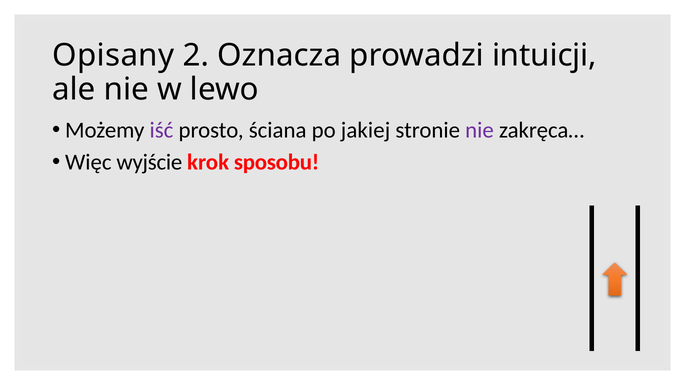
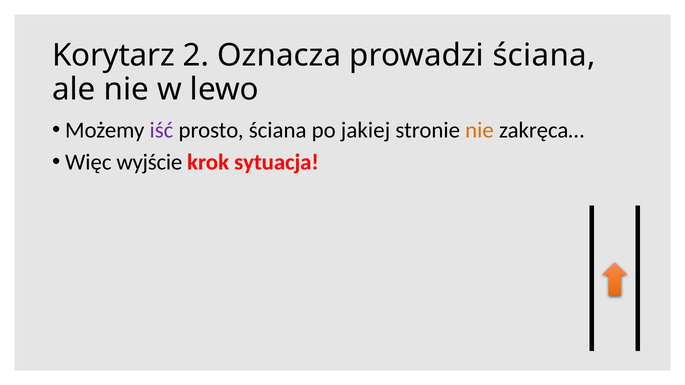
Opisany: Opisany -> Korytarz (113, 56)
prowadzi intuicji: intuicji -> ściana (544, 56)
nie colour: purple -> orange (480, 130)
sposobu: sposobu -> sytuacja (277, 162)
